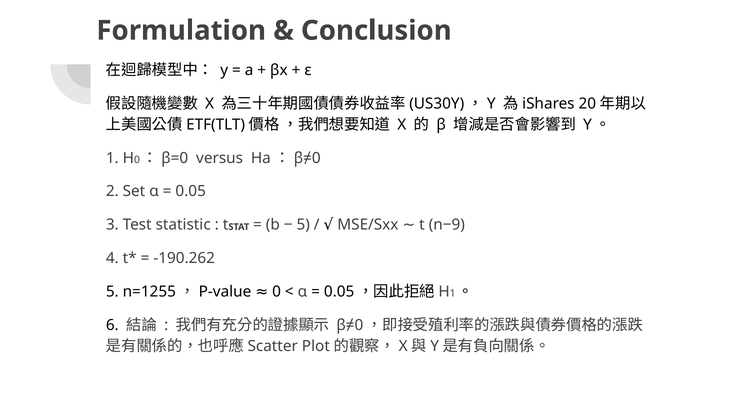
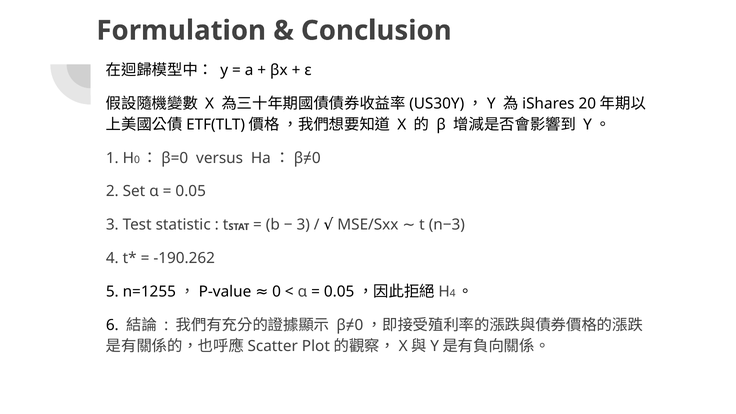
5: 5 -> 3 (303, 225)
n−9: n−9 -> n−3 (447, 225)
1: 1 -> 4 (453, 293)
